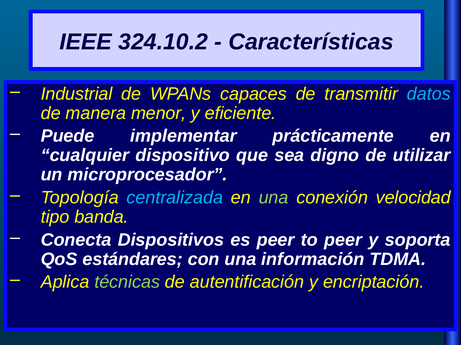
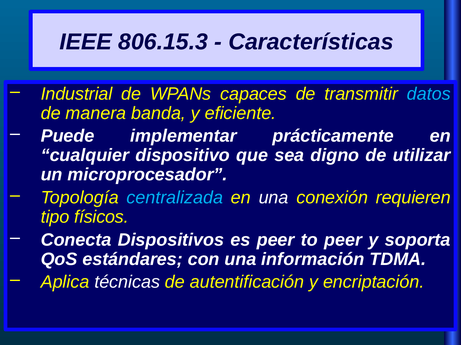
324.10.2: 324.10.2 -> 806.15.3 (163, 42)
menor: menor -> banda (159, 113)
una colour: light green -> white (274, 198)
velocidad: velocidad -> requieren (413, 198)
banda: banda -> físicos (101, 217)
técnicas colour: light green -> white (127, 283)
